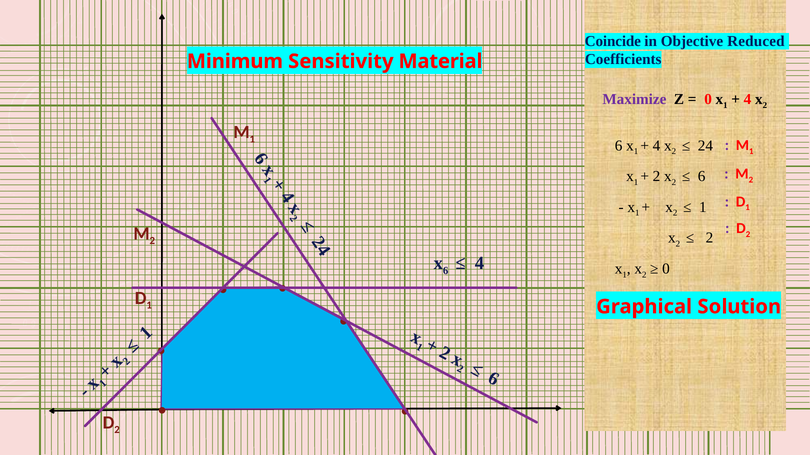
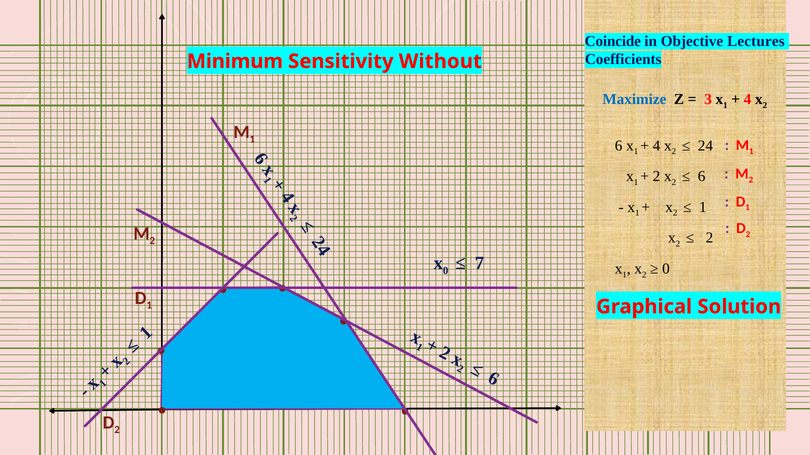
Reduced: Reduced -> Lectures (756, 41)
Material: Material -> Without (440, 61)
Maximize colour: purple -> blue (634, 99)
0: 0 -> 3 (708, 99)
6: 6 -> 0 (446, 271)
4: 4 -> 7 (479, 264)
